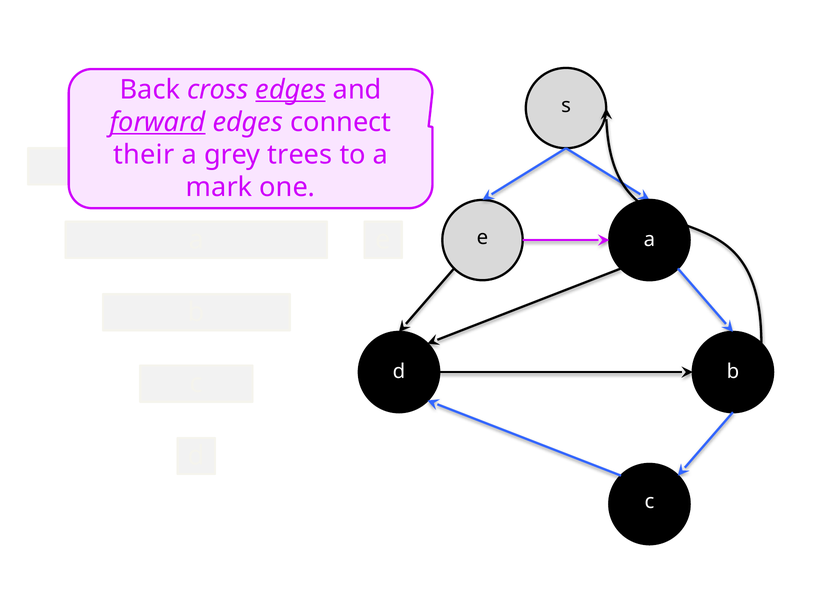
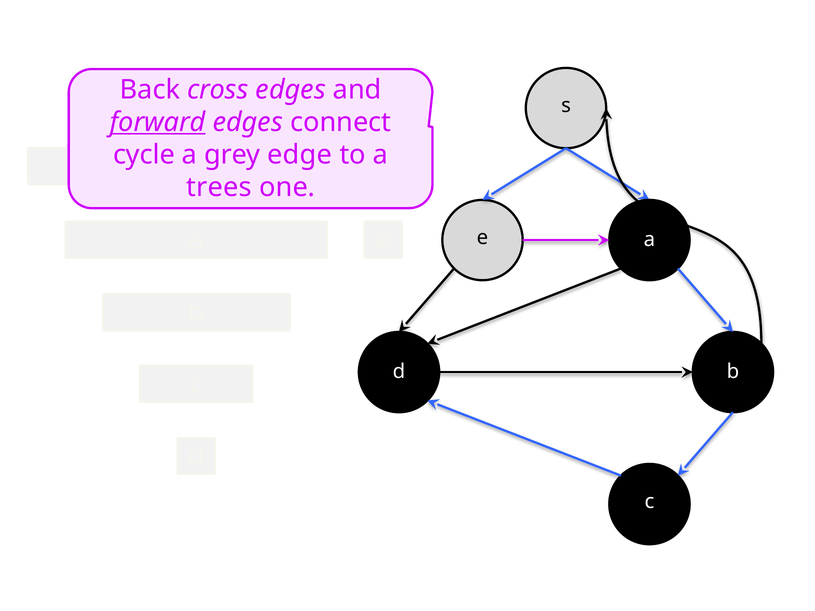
edges underline: present -> none (291, 90)
their: their -> cycle (144, 155)
trees: trees -> edge (300, 155)
mark: mark -> trees (219, 187)
